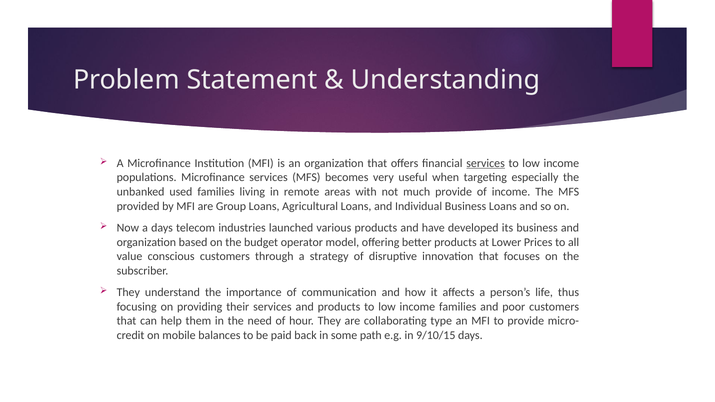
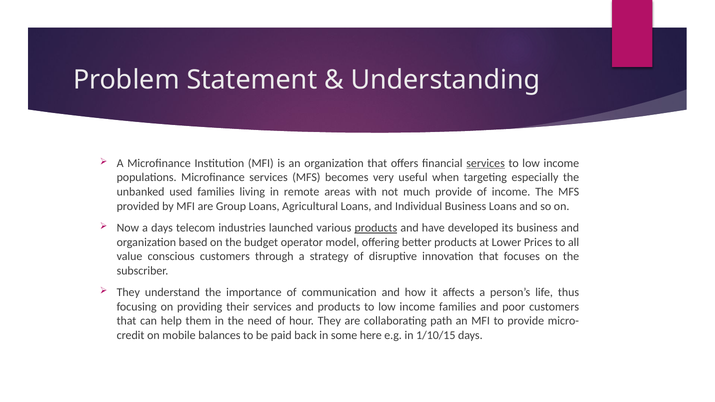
products underline: none -> present (376, 228)
type: type -> path (441, 321)
path: path -> here (371, 335)
9/10/15: 9/10/15 -> 1/10/15 (436, 335)
